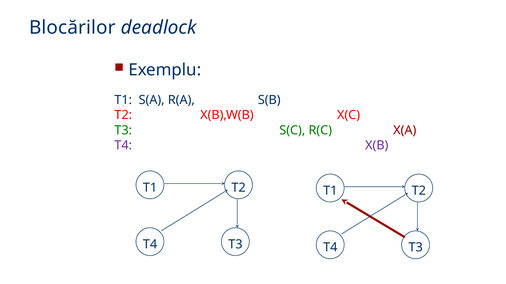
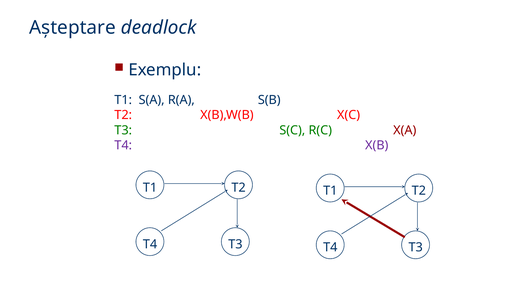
Blocărilor: Blocărilor -> Așteptare (72, 28)
